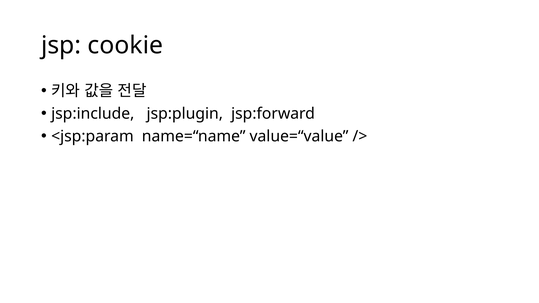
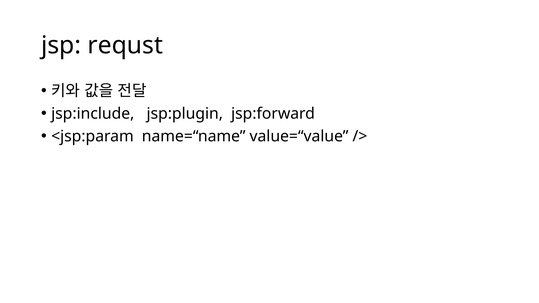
cookie: cookie -> requst (125, 45)
